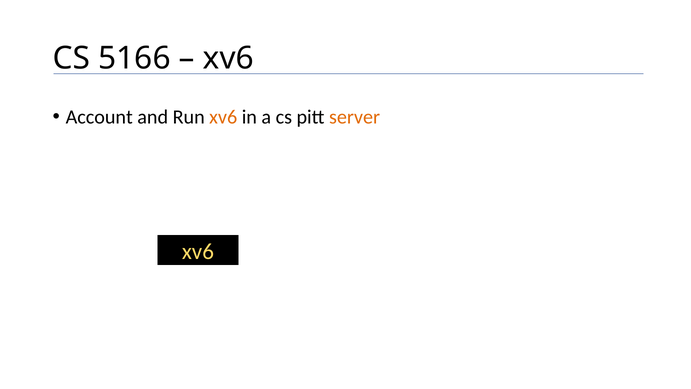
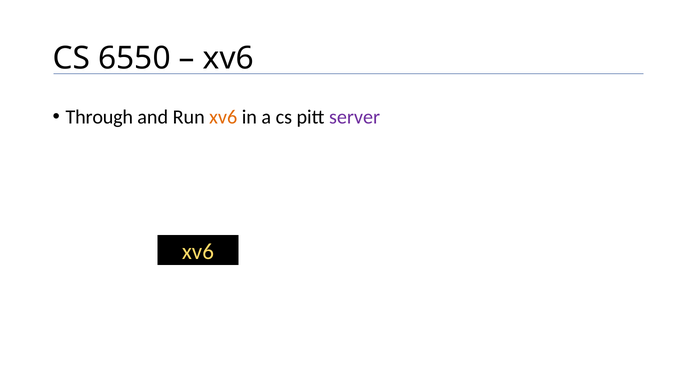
5166: 5166 -> 6550 (134, 58)
Account: Account -> Through (99, 117)
server colour: orange -> purple (355, 117)
